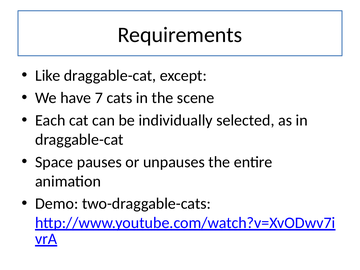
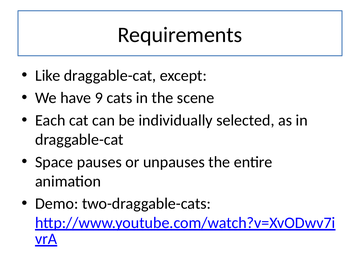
7: 7 -> 9 (99, 98)
